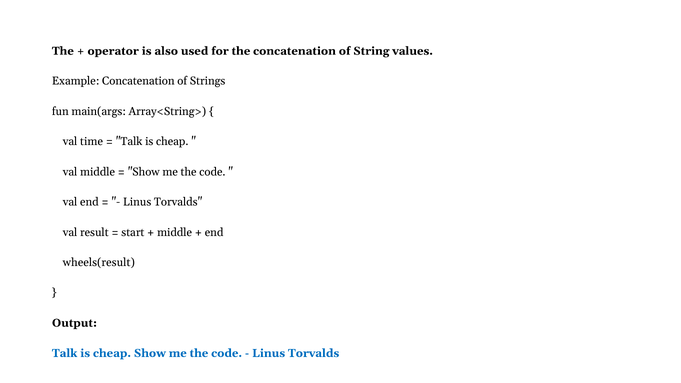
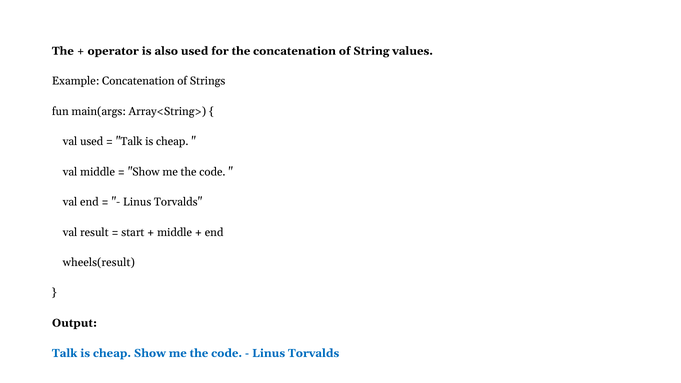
val time: time -> used (92, 142)
